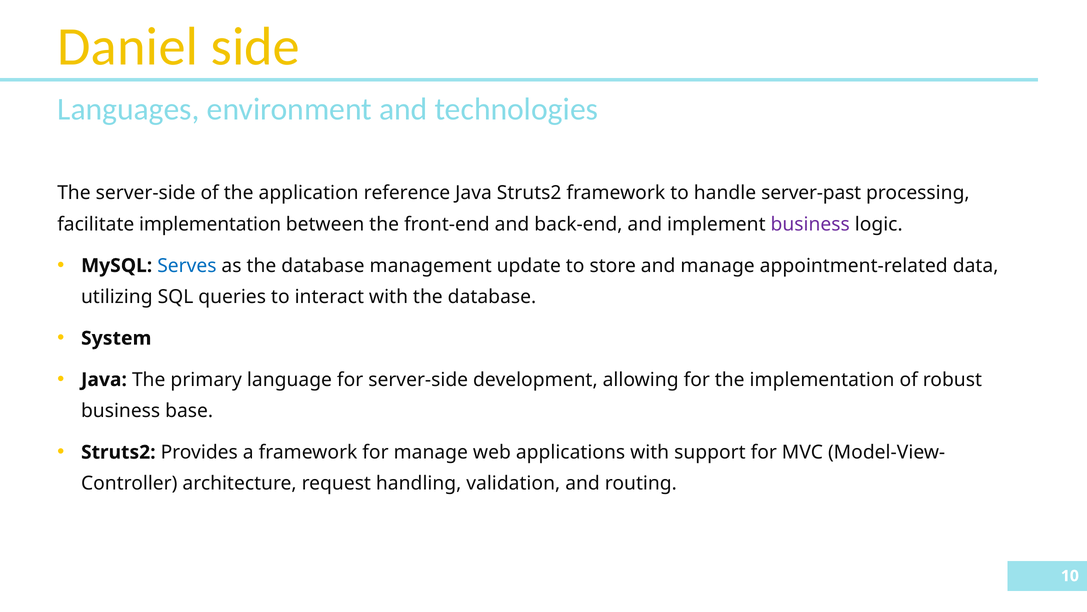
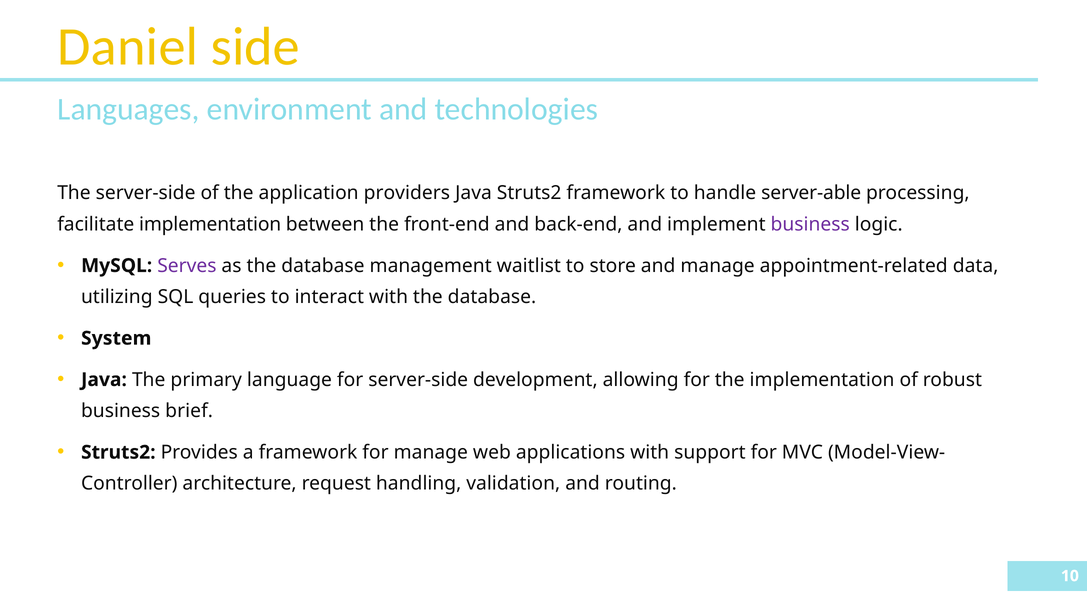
reference: reference -> providers (407, 193)
server-past: server-past -> server-able (811, 193)
Serves colour: blue -> purple (187, 265)
update: update -> waitlist (529, 265)
base: base -> brief (189, 411)
